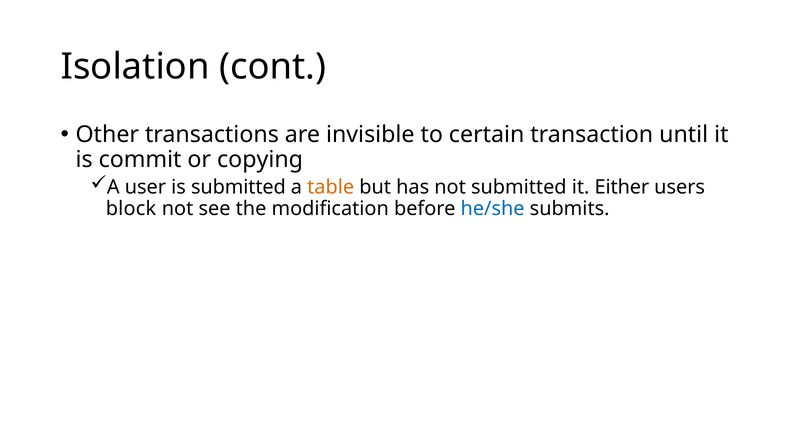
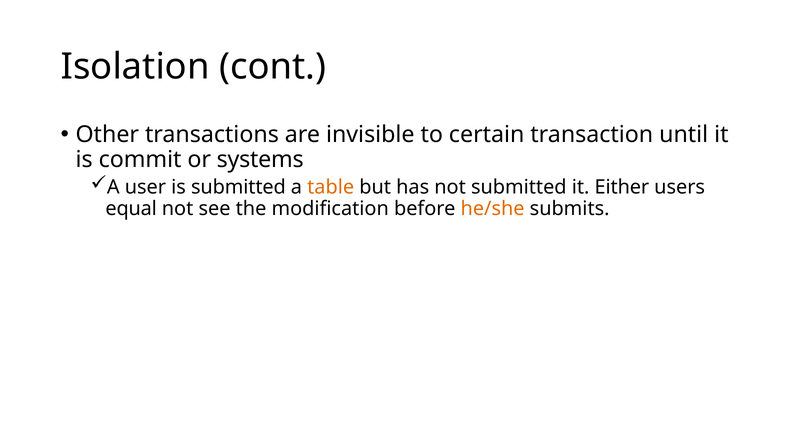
copying: copying -> systems (260, 160)
block: block -> equal (131, 209)
he/she colour: blue -> orange (493, 209)
